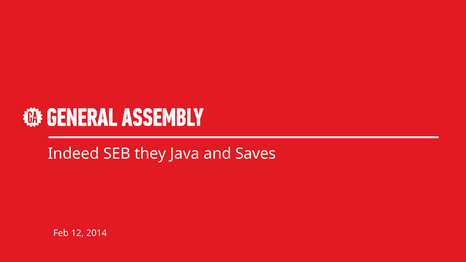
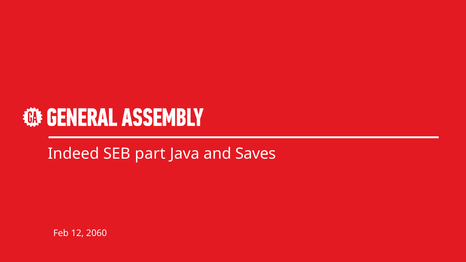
they: they -> part (150, 154)
2014: 2014 -> 2060 (97, 233)
